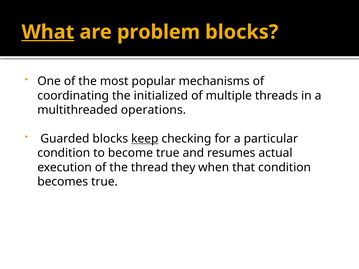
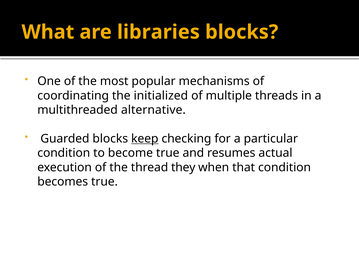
What underline: present -> none (48, 32)
problem: problem -> libraries (158, 32)
operations: operations -> alternative (153, 110)
